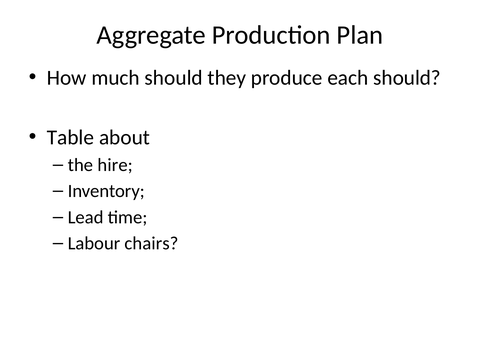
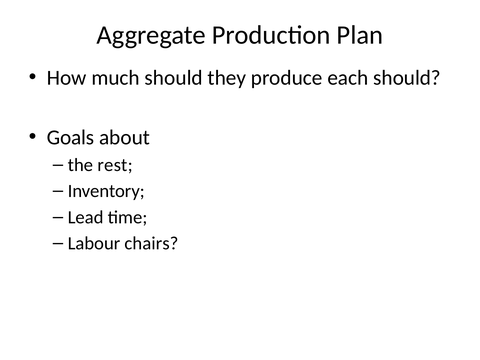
Table: Table -> Goals (71, 137)
hire: hire -> rest (115, 165)
